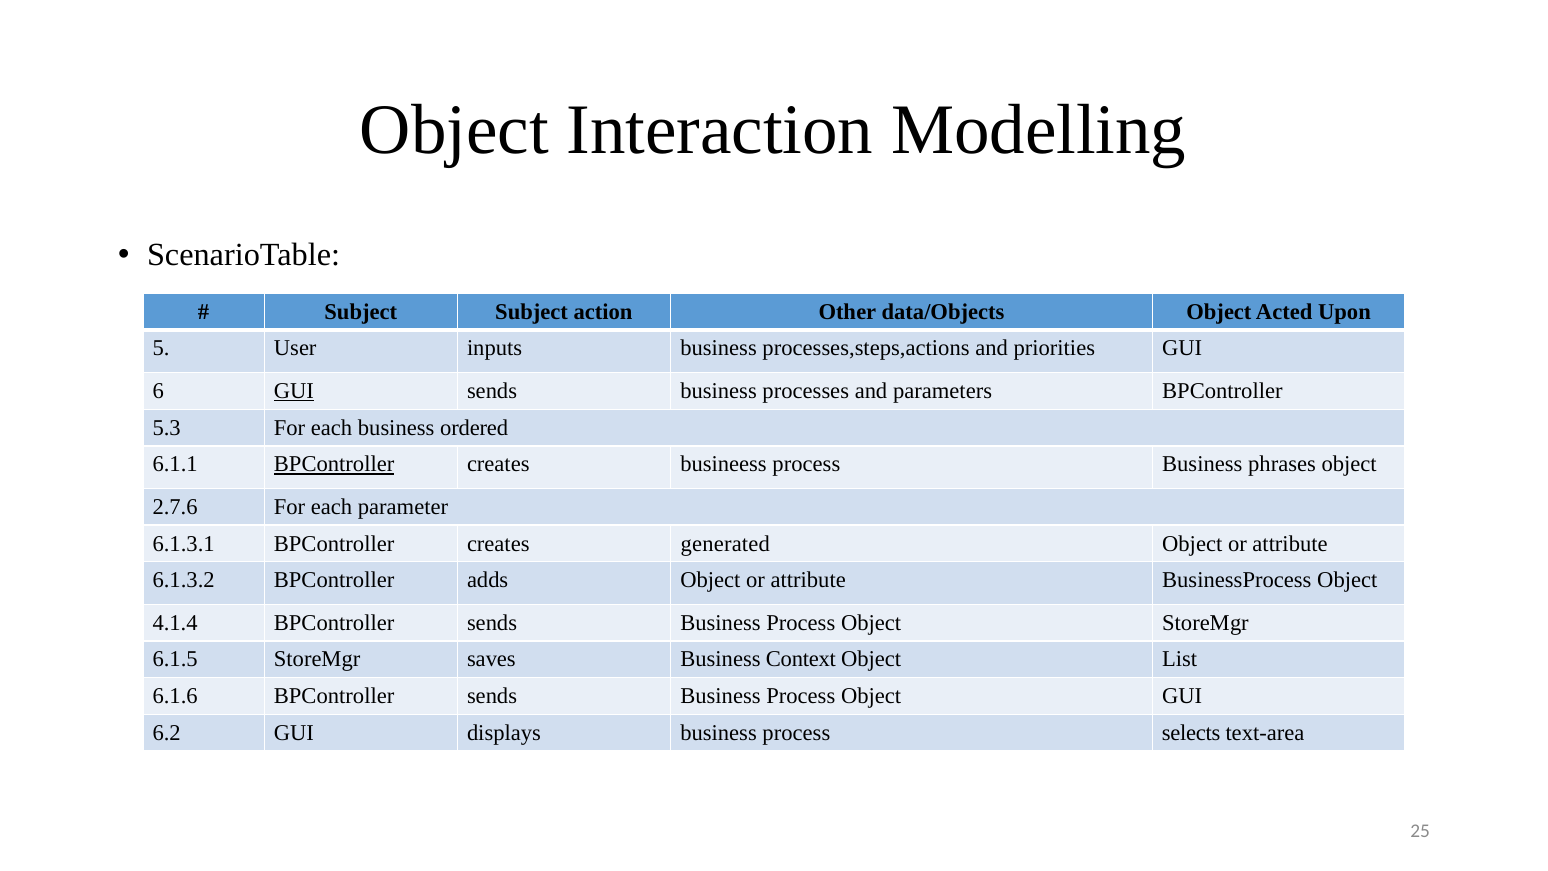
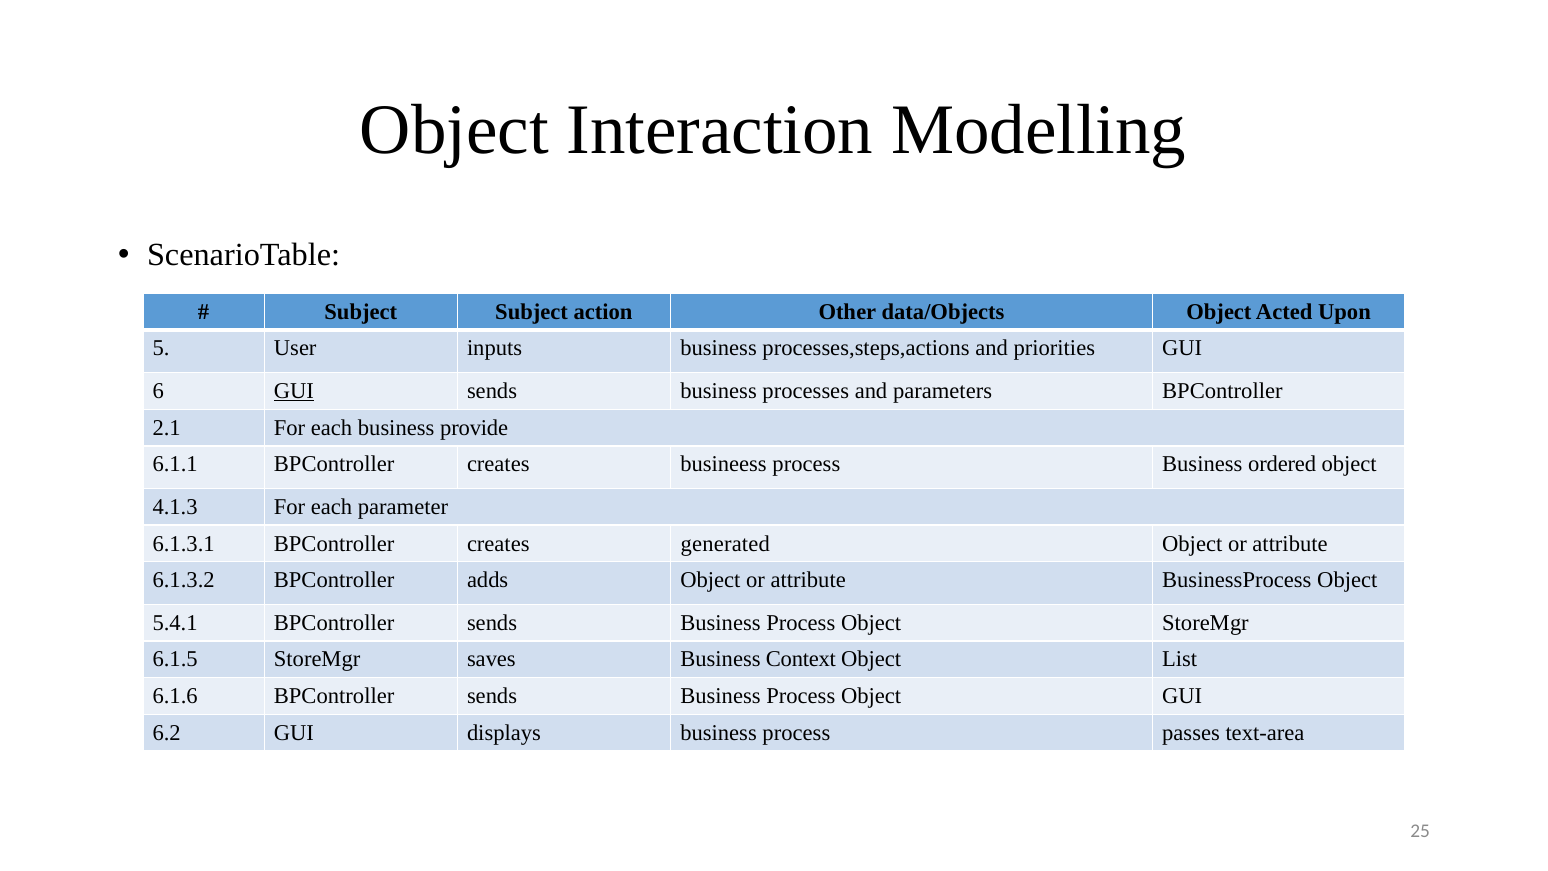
5.3: 5.3 -> 2.1 (167, 428)
ordered: ordered -> provide (474, 428)
BPController underline: present -> none (334, 464)
phrases: phrases -> ordered (1282, 464)
2.7.6: 2.7.6 -> 4.1.3 (175, 507)
4.1.4: 4.1.4 -> 5.4.1 (175, 623)
selects: selects -> passes (1191, 732)
